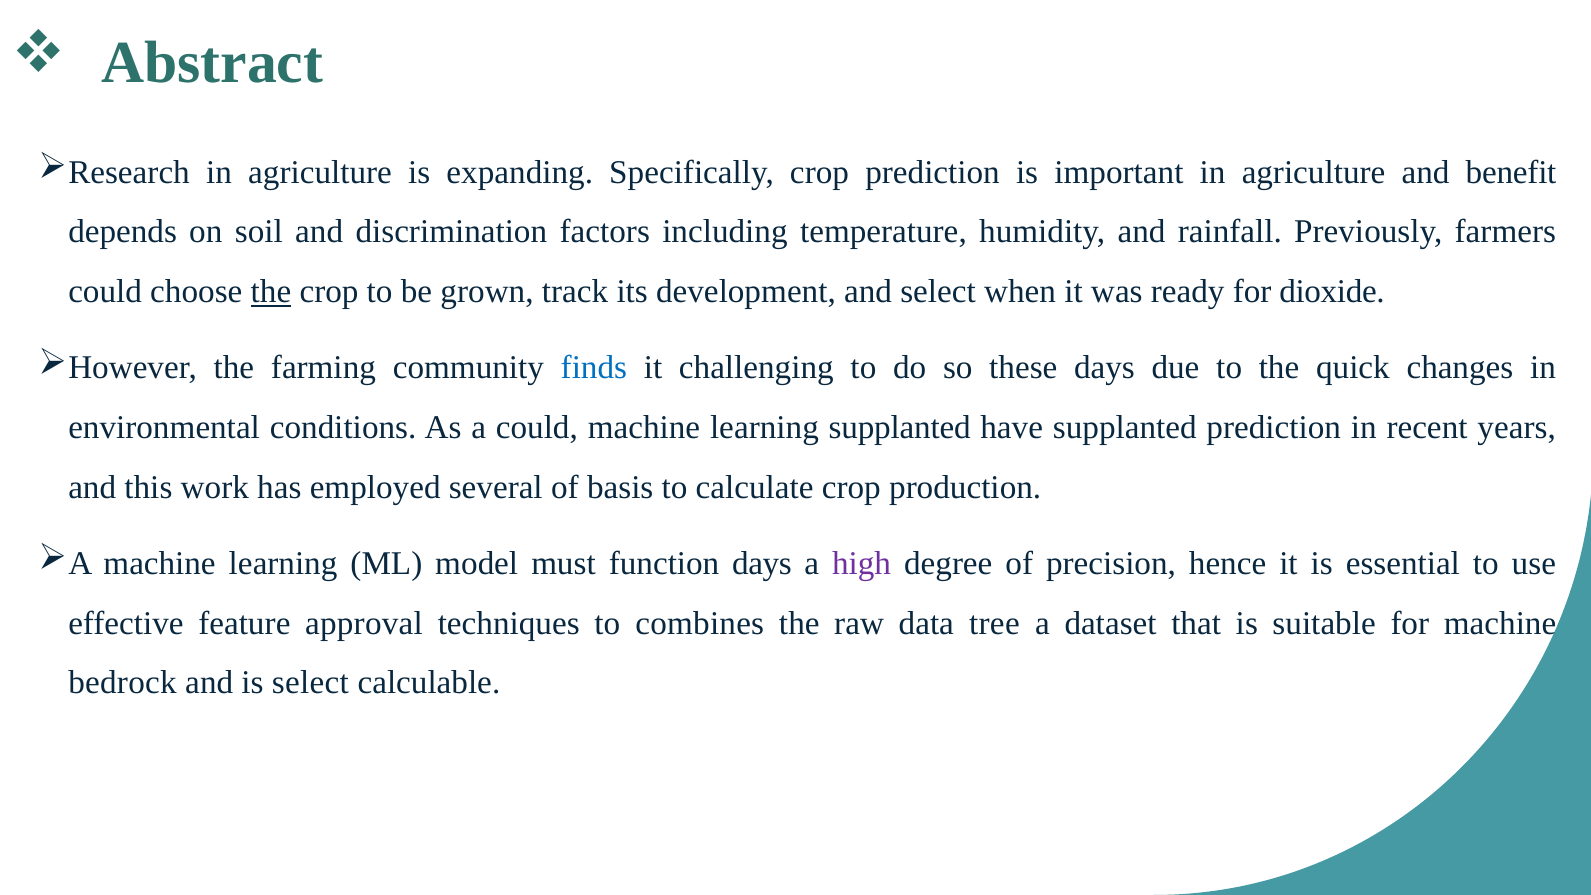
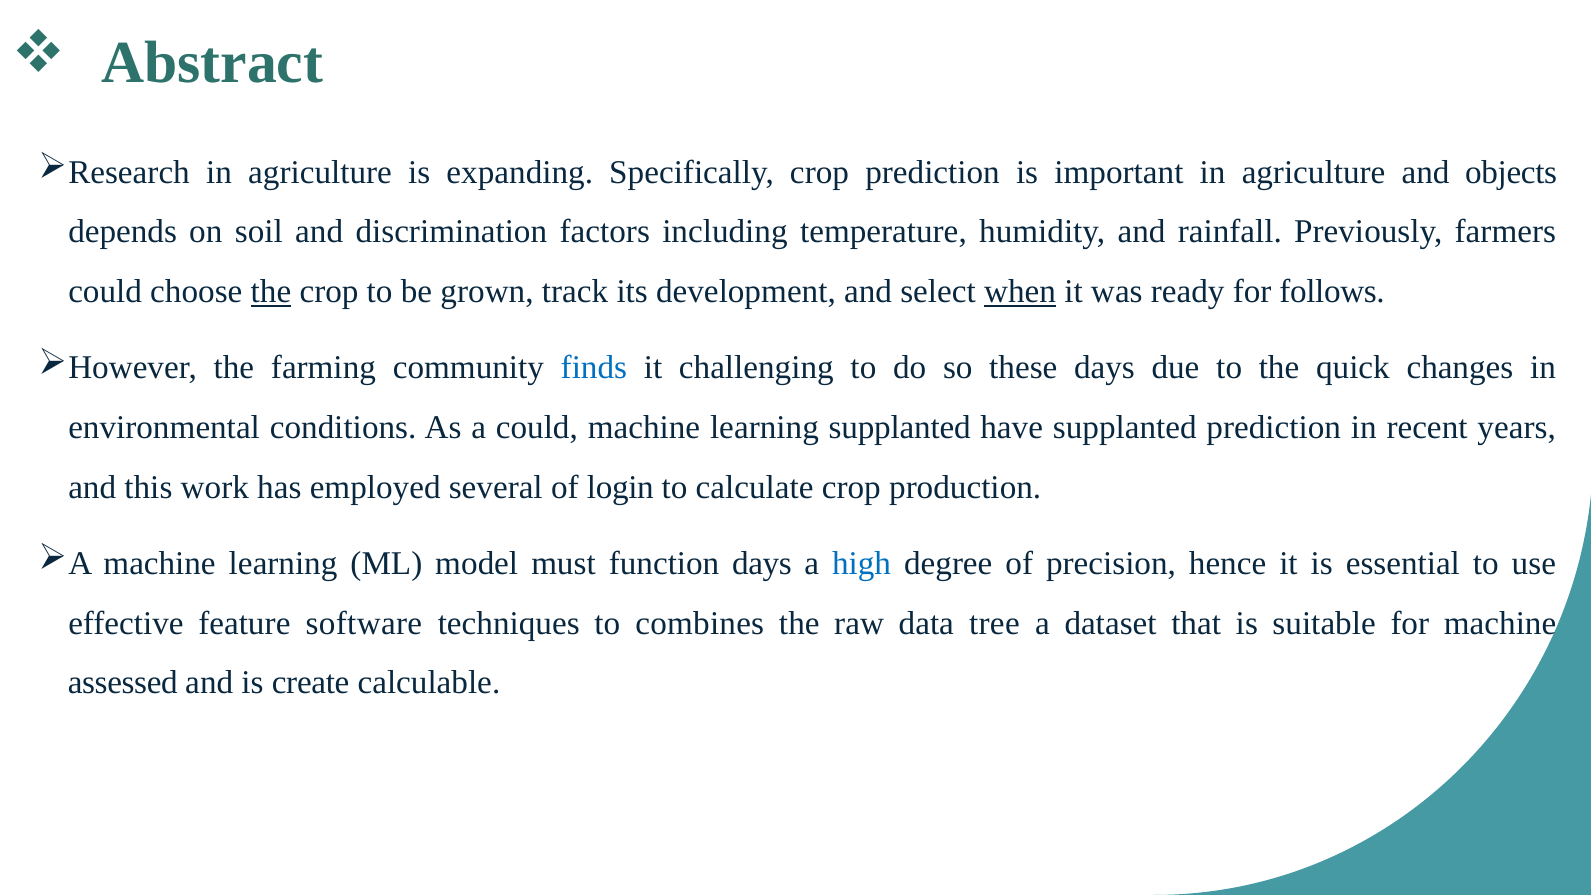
benefit: benefit -> objects (1511, 172)
when underline: none -> present (1020, 292)
dioxide: dioxide -> follows (1332, 292)
basis: basis -> login (620, 487)
high colour: purple -> blue (861, 563)
approval: approval -> software (364, 623)
bedrock: bedrock -> assessed (123, 683)
is select: select -> create (311, 683)
